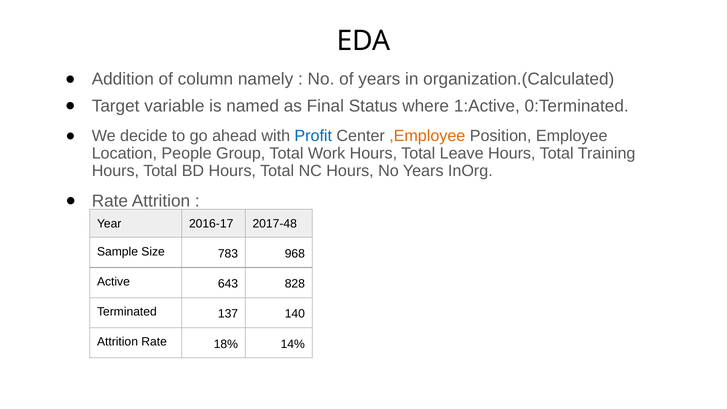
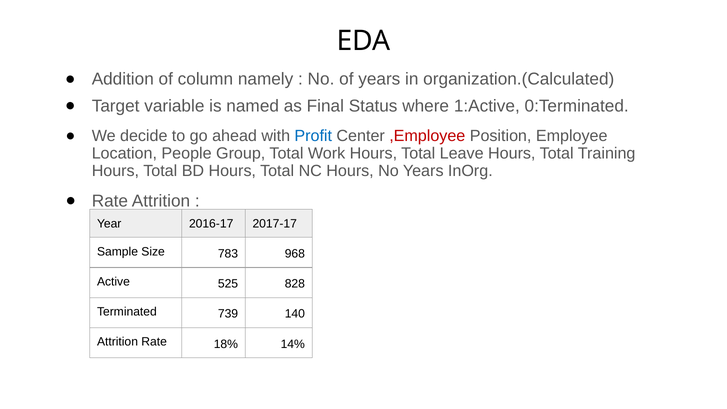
,Employee colour: orange -> red (427, 136)
2017-48: 2017-48 -> 2017-17 (275, 224)
643: 643 -> 525 (228, 284)
137: 137 -> 739 (228, 314)
